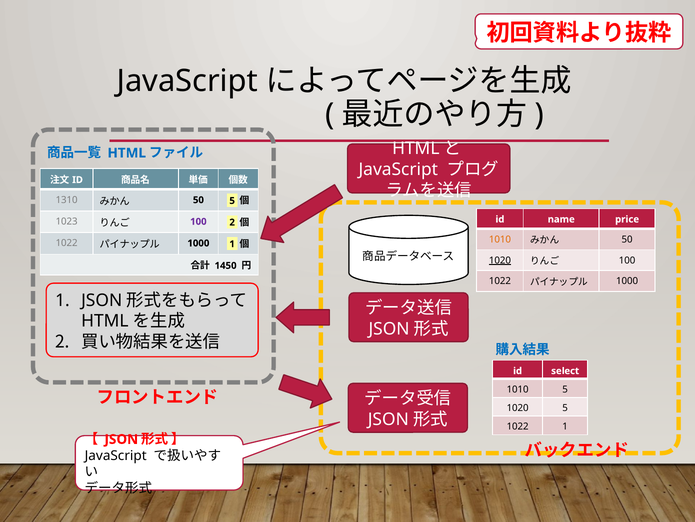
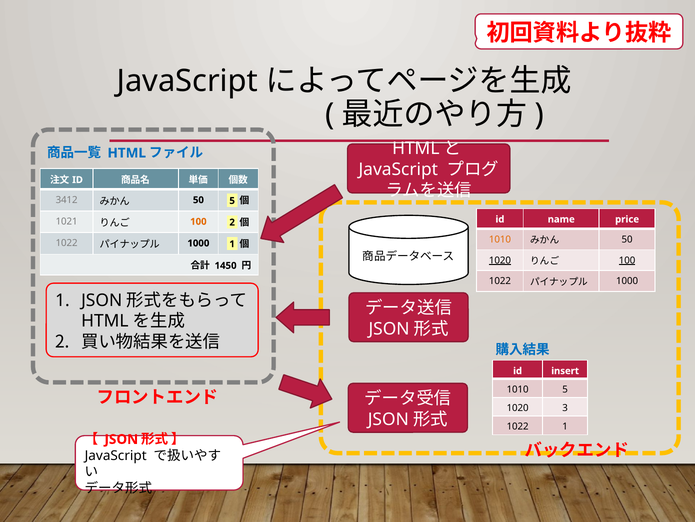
1310: 1310 -> 3412 (67, 200)
1023: 1023 -> 1021 (67, 221)
100 colour: purple -> orange (198, 221)
100 underline: none -> present (627, 260)
select: select -> insert (565, 370)
1020 5: 5 -> 3 (565, 408)
